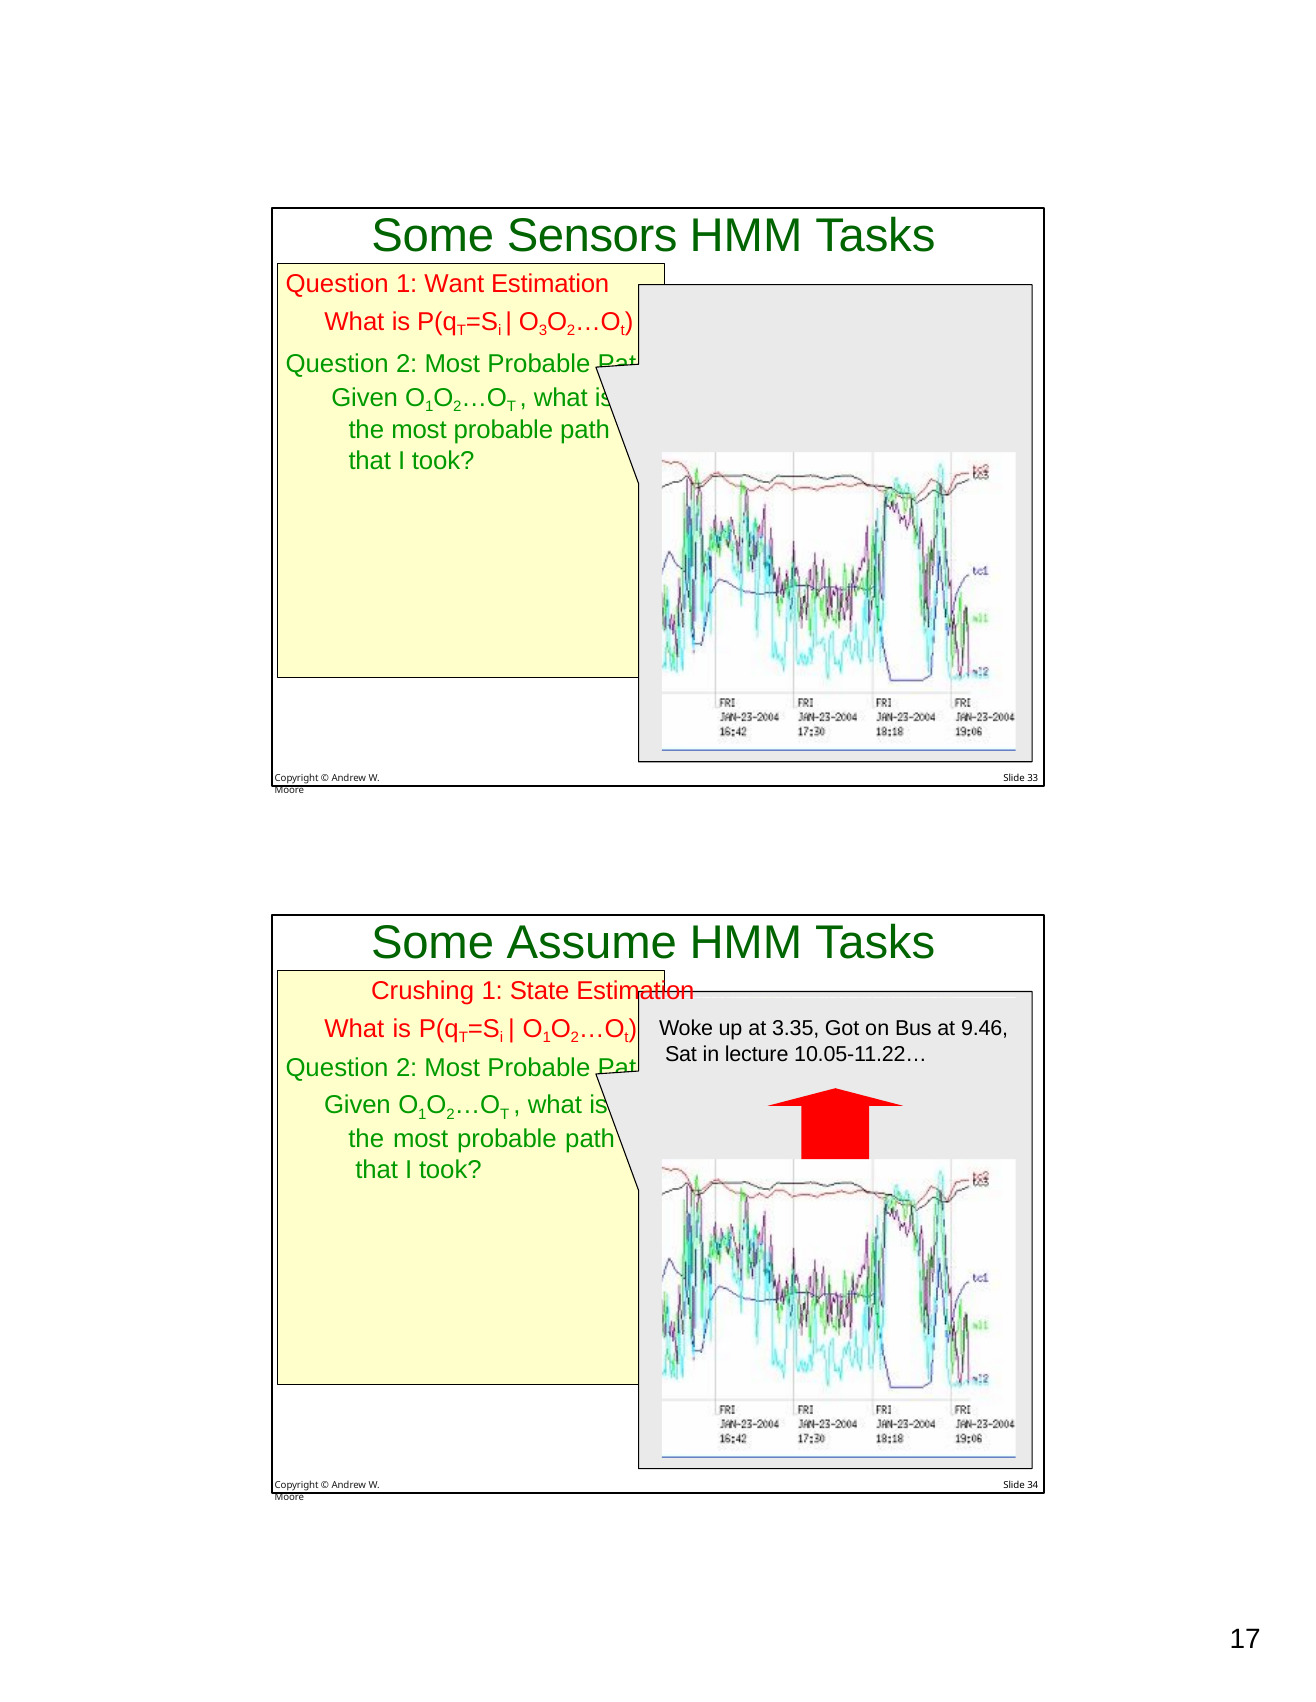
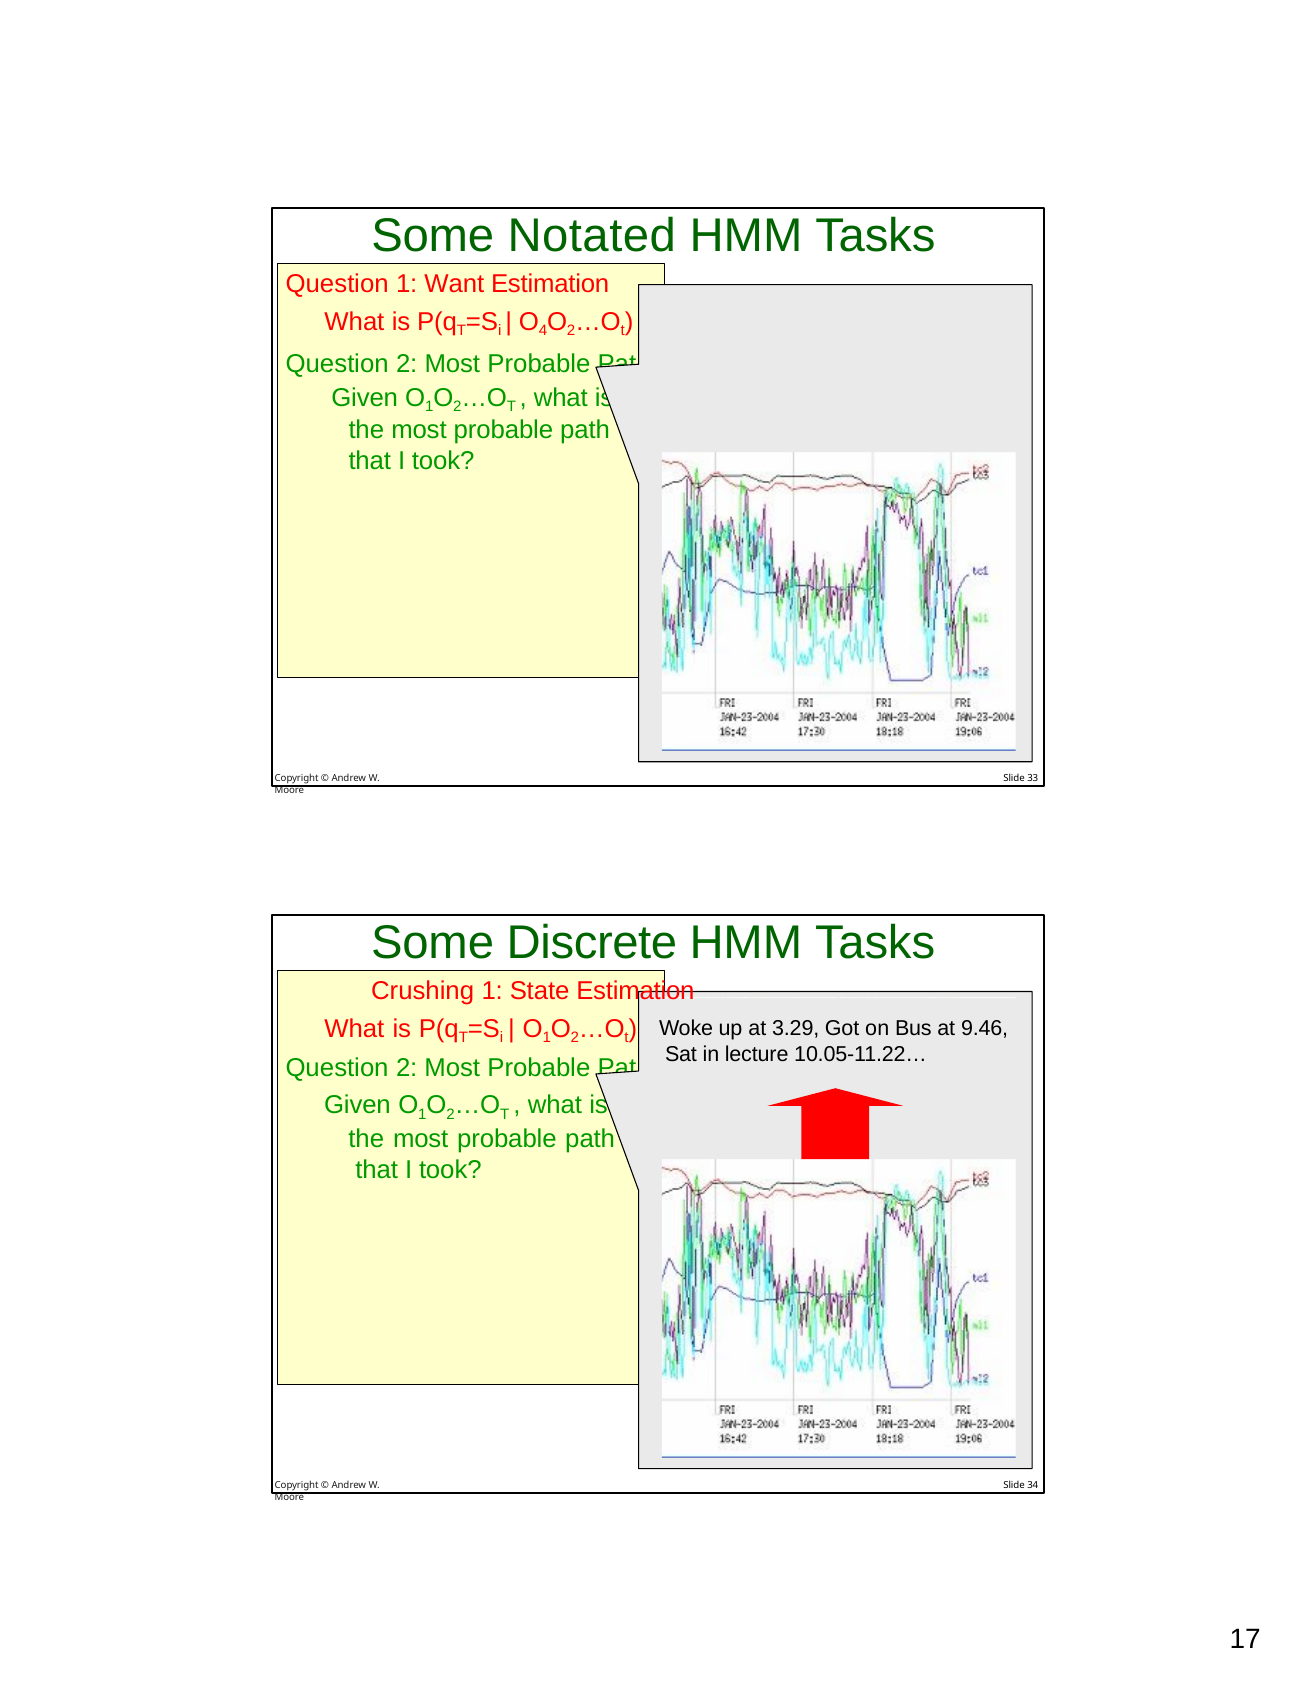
Sensors: Sensors -> Notated (592, 236)
3: 3 -> 4 (543, 331)
Assume: Assume -> Discrete (592, 944)
3.35: 3.35 -> 3.29 (796, 1029)
